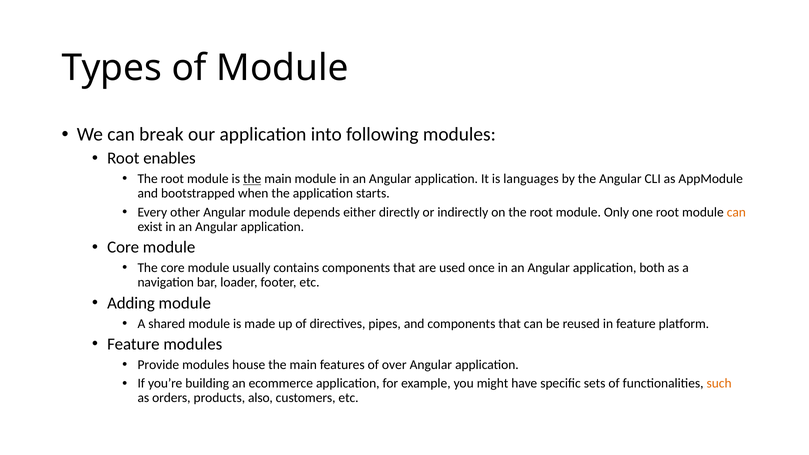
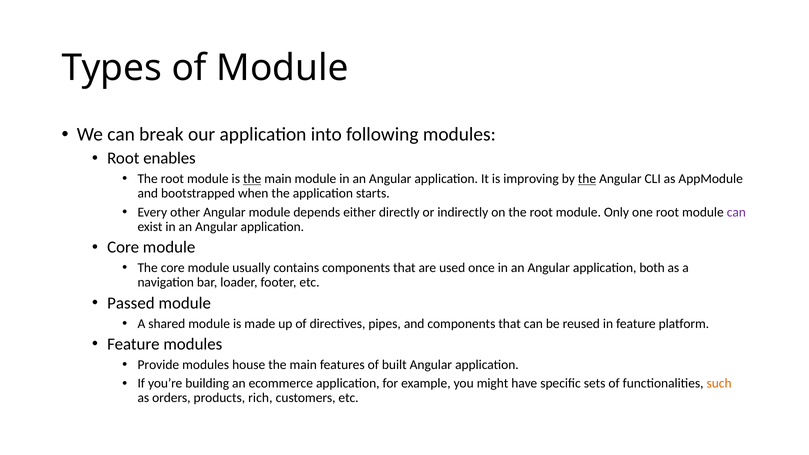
languages: languages -> improving (531, 179)
the underline: none -> present (587, 179)
can colour: orange -> purple (736, 212)
Adding: Adding -> Passed (131, 303)
over: over -> built (394, 365)
also: also -> rich (260, 398)
